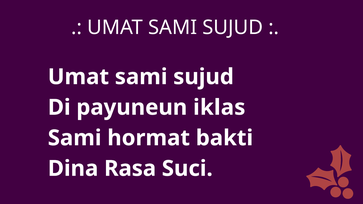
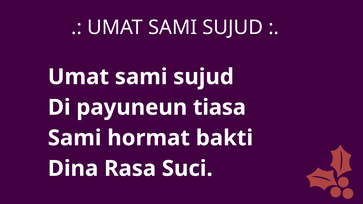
iklas: iklas -> tiasa (219, 108)
